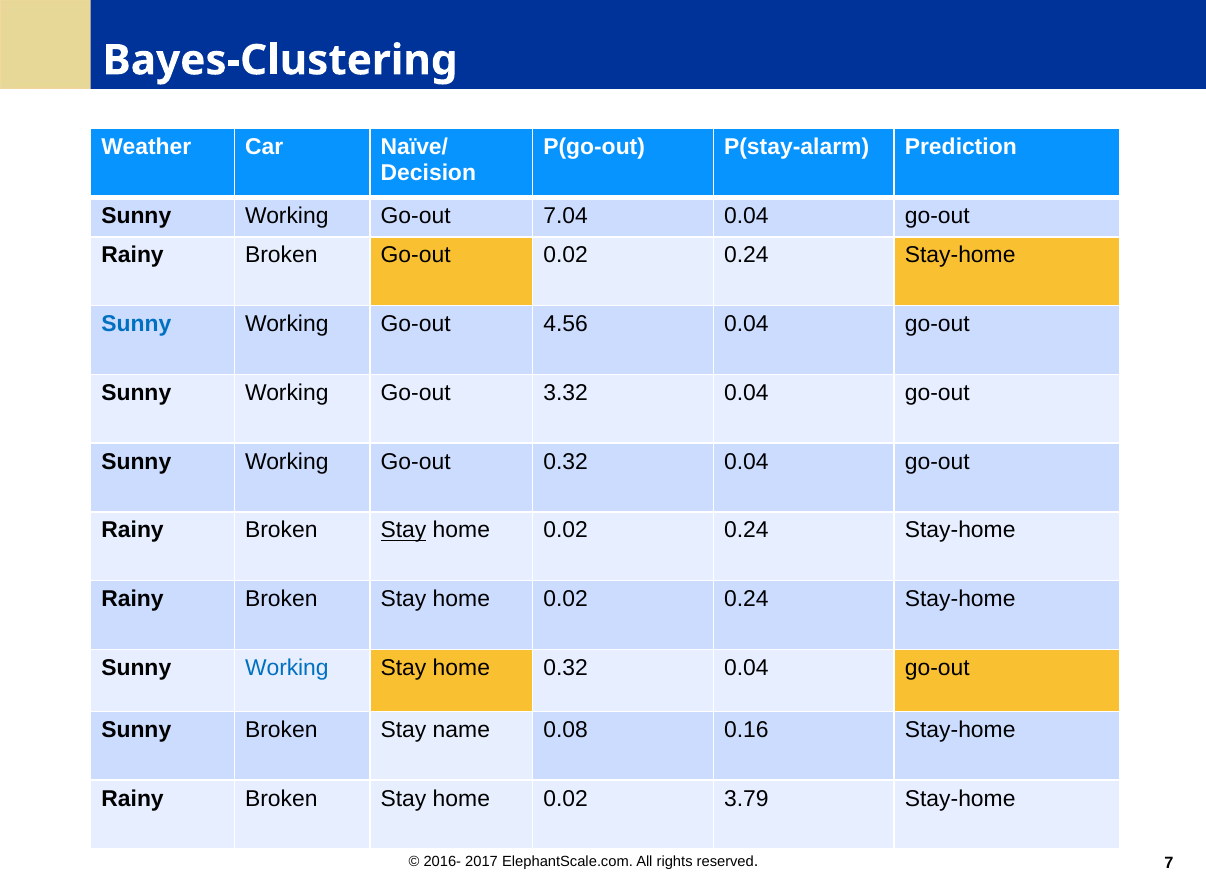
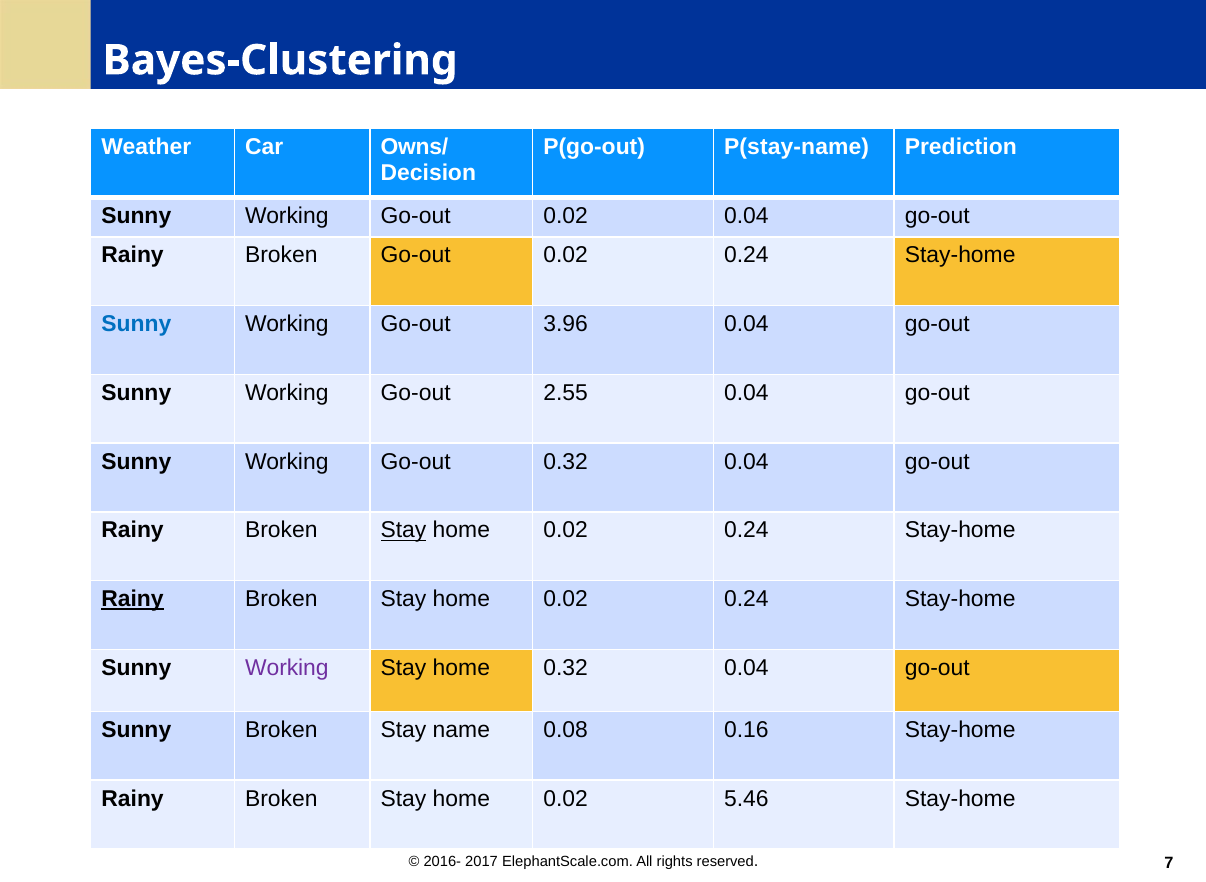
Naïve/: Naïve/ -> Owns/ (414, 147)
P(stay-alarm: P(stay-alarm -> P(stay-name (797, 147)
Working Go-out 7.04: 7.04 -> 0.02 (566, 216)
4.56: 4.56 -> 3.96 (566, 324)
3.32: 3.32 -> 2.55 (566, 393)
Rainy underline: none -> present (133, 599)
Working colour: blue -> purple (287, 668)
3.79: 3.79 -> 5.46 (746, 799)
